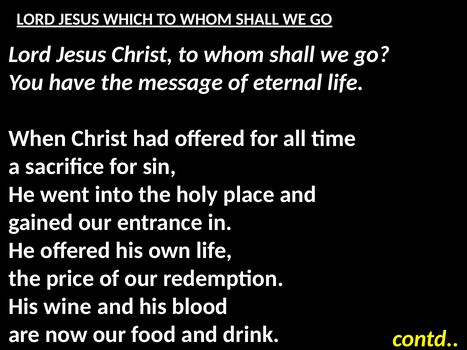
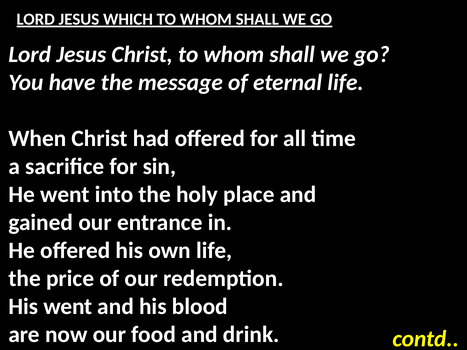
His wine: wine -> went (68, 307)
